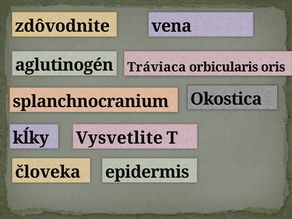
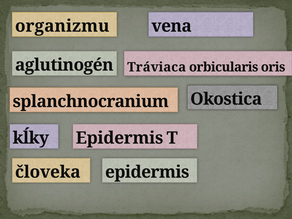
zdôvodnite: zdôvodnite -> organizmu (62, 26)
kĺky Vysvetlite: Vysvetlite -> Epidermis (119, 138)
